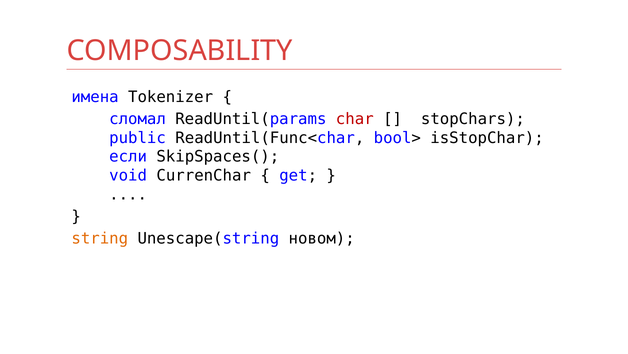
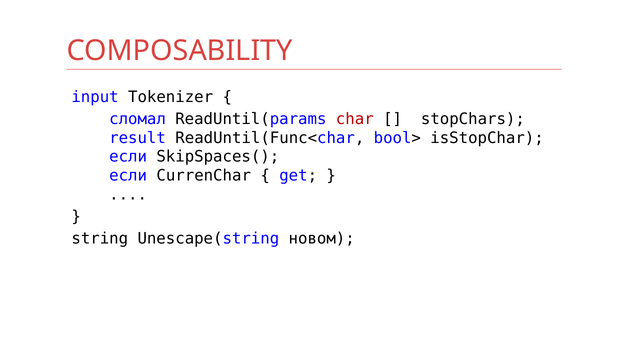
имена: имена -> input (95, 97)
public: public -> result (138, 138)
void: void -> если (128, 175)
string colour: orange -> black (100, 238)
